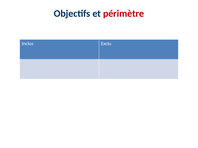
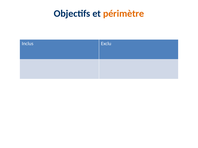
périmètre colour: red -> orange (124, 14)
